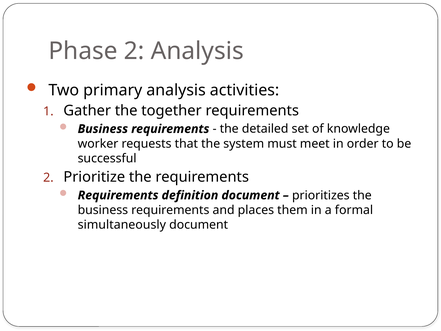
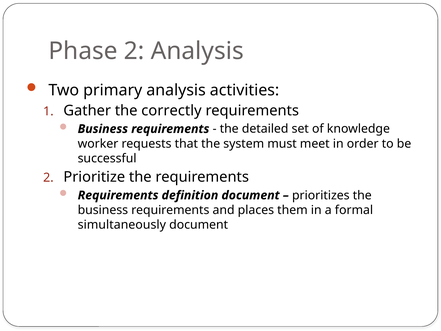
together: together -> correctly (171, 111)
